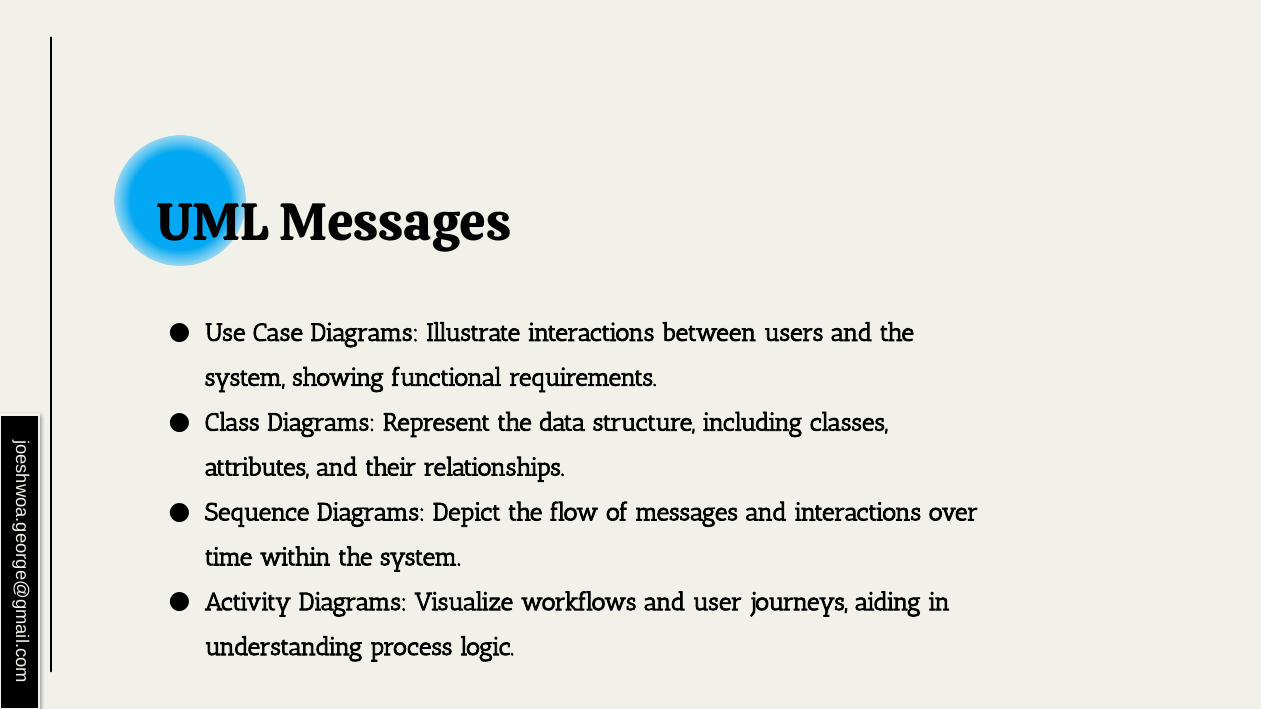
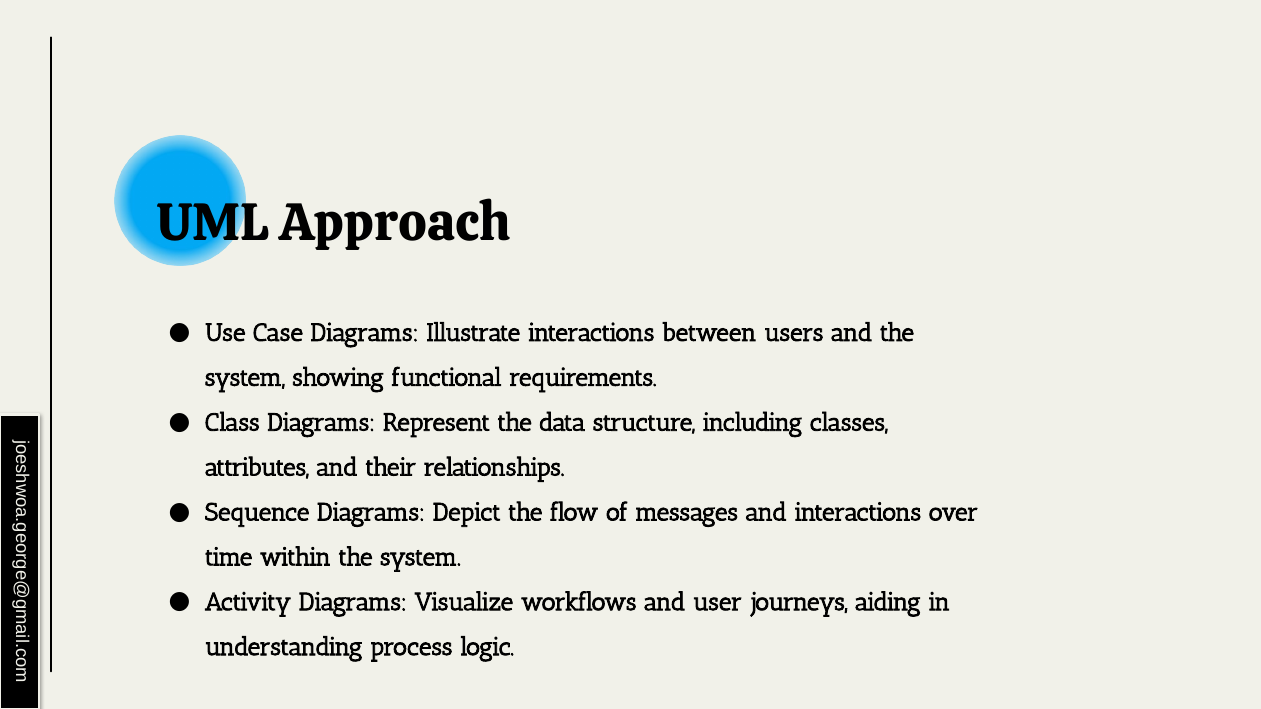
UML Messages: Messages -> Approach (395, 223)
